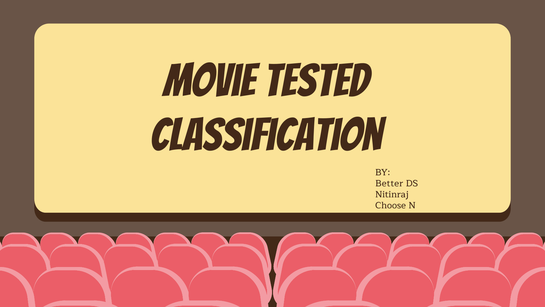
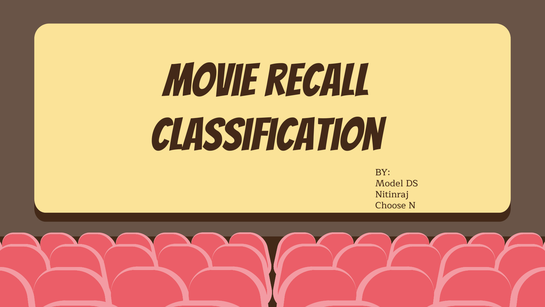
tested: tested -> recall (316, 81)
Better: Better -> Model (389, 183)
